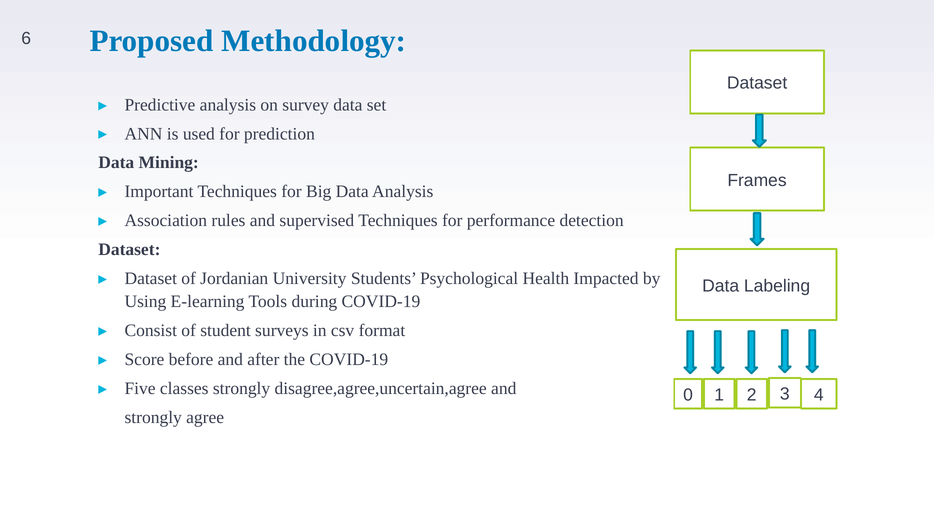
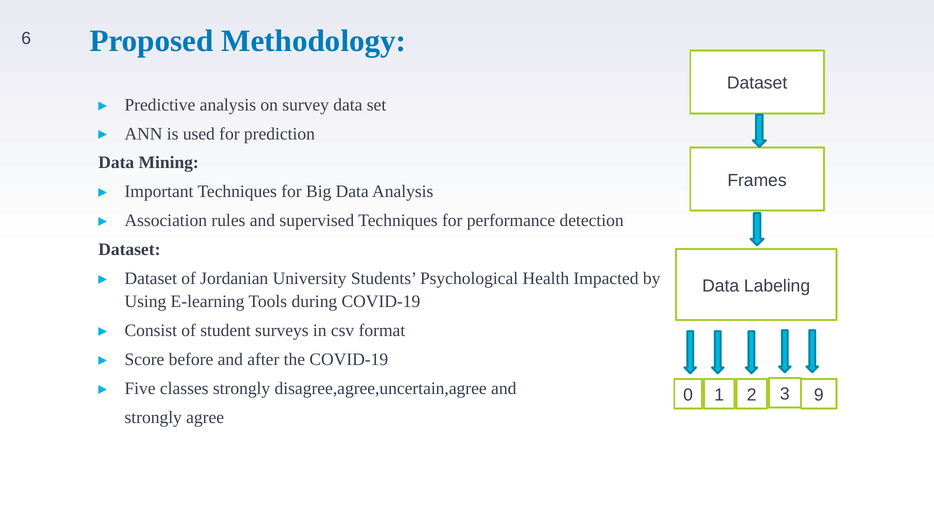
4: 4 -> 9 (819, 395)
